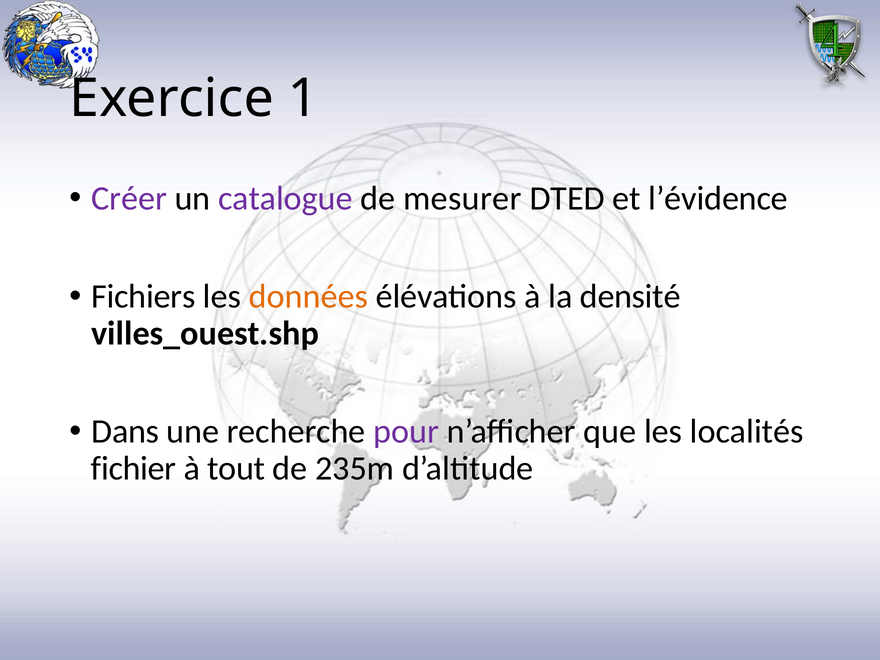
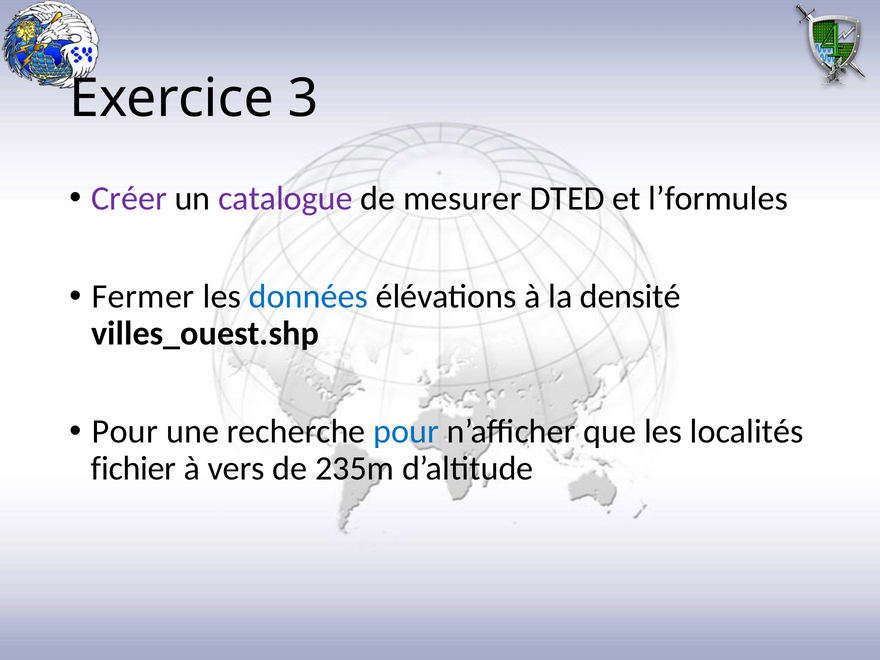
1: 1 -> 3 (303, 99)
l’évidence: l’évidence -> l’formules (718, 198)
Fichiers: Fichiers -> Fermer (143, 297)
données colour: orange -> blue (308, 297)
Dans: Dans -> Pour (125, 432)
pour colour: purple -> blue (406, 432)
tout: tout -> vers (236, 469)
